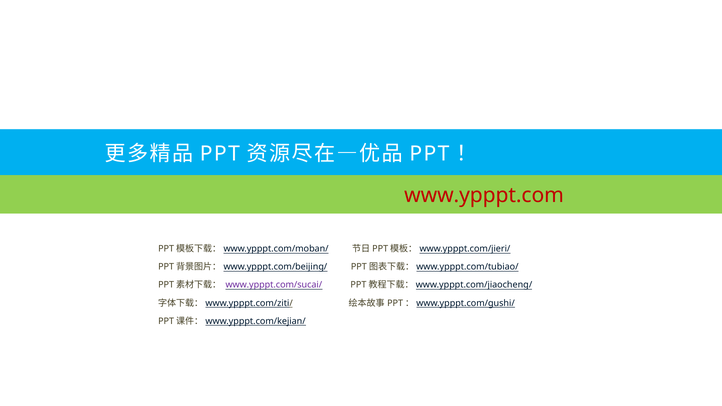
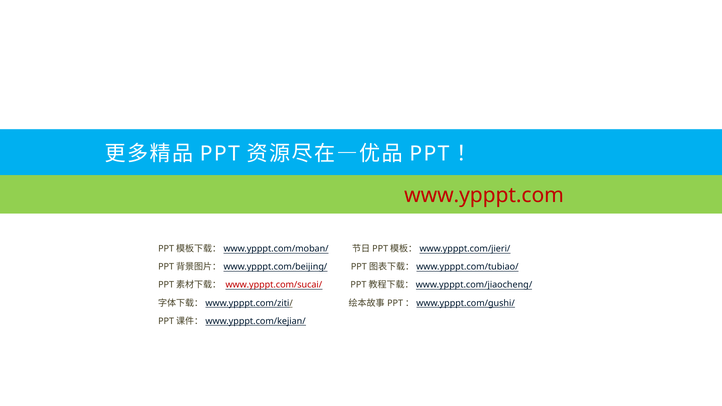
www.ypppt.com/sucai/ colour: purple -> red (274, 285)
